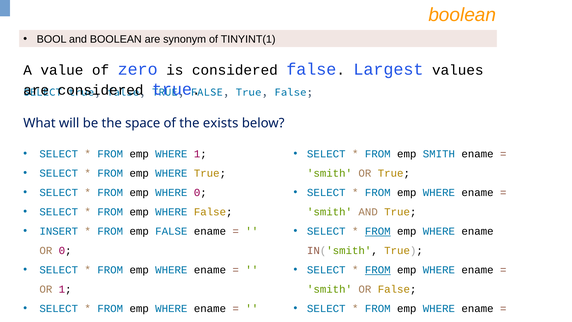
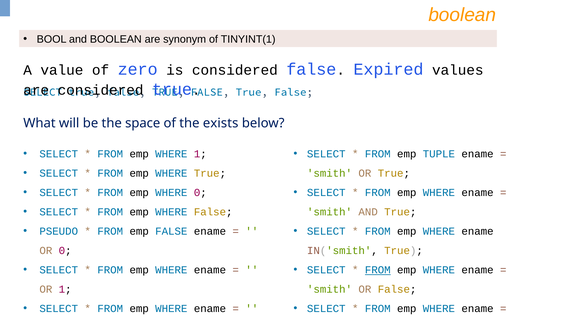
Largest: Largest -> Expired (388, 69)
emp SMITH: SMITH -> TUPLE (439, 154)
INSERT: INSERT -> PSEUDO (59, 231)
FROM underline: present -> none (378, 231)
